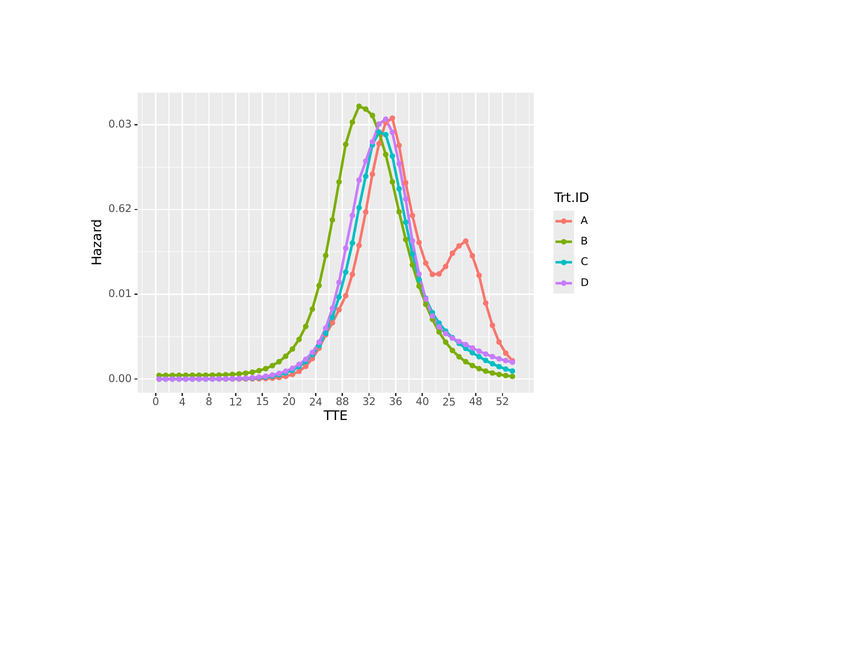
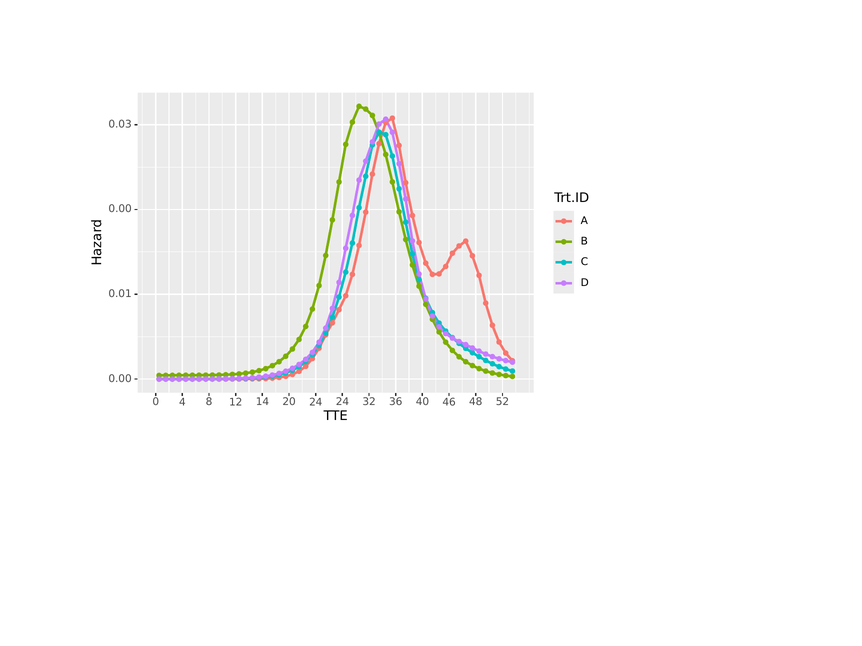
0.62: 0.62 -> 0.00 (120, 209)
15: 15 -> 14 (262, 402)
24 88: 88 -> 24 (342, 402)
25: 25 -> 46 (449, 402)
